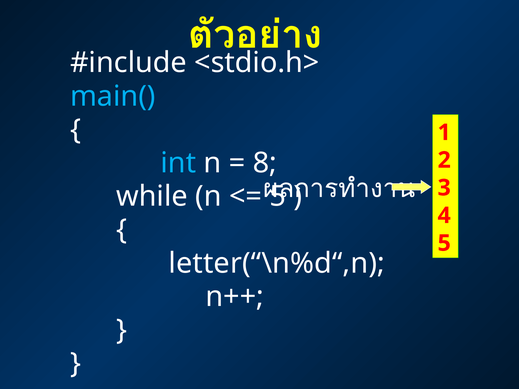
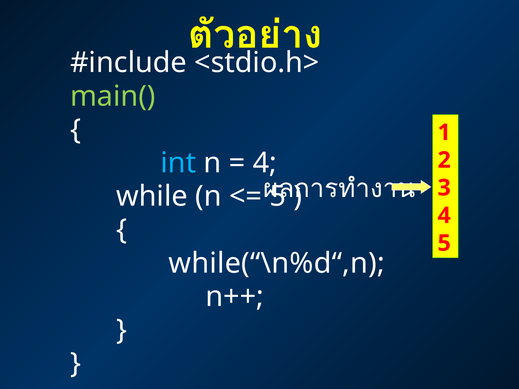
main( colour: light blue -> light green (113, 96)
8: 8 -> 4 (265, 163)
letter(“\n%d“,n: letter(“\n%d“,n -> while(“\n%d“,n (277, 263)
